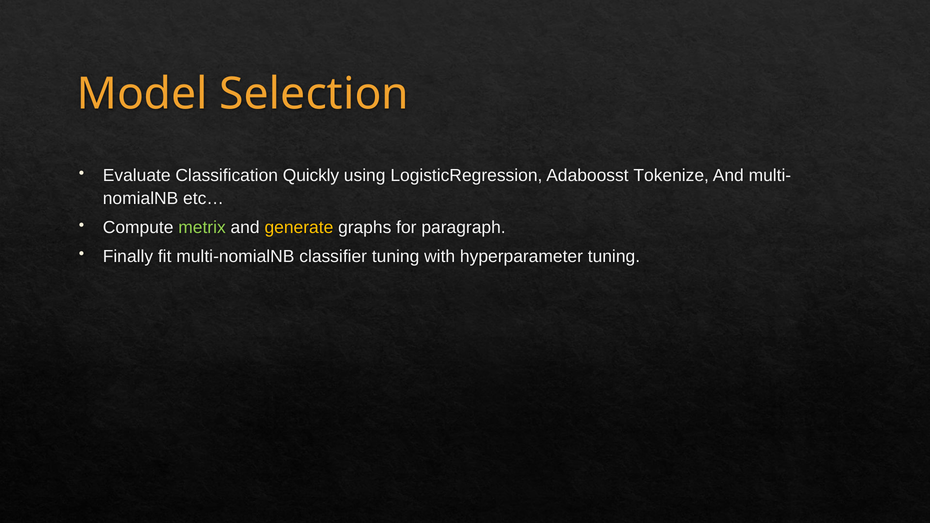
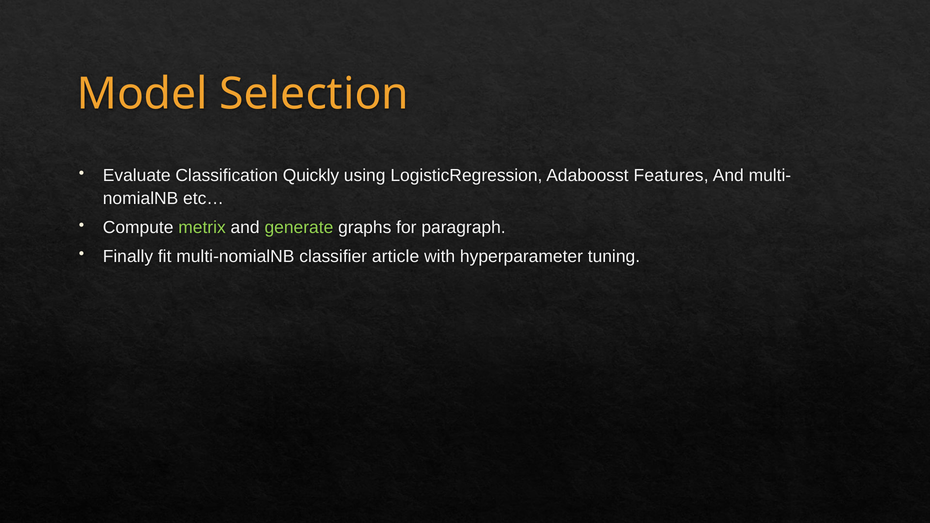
Tokenize: Tokenize -> Features (671, 176)
generate colour: yellow -> light green (299, 227)
classifier tuning: tuning -> article (396, 256)
